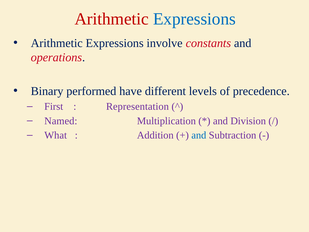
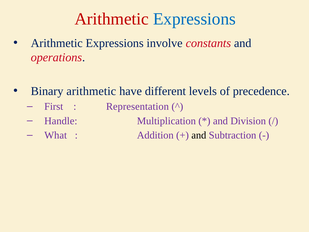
Binary performed: performed -> arithmetic (91, 91)
Named: Named -> Handle (61, 121)
and colour: blue -> black (199, 135)
